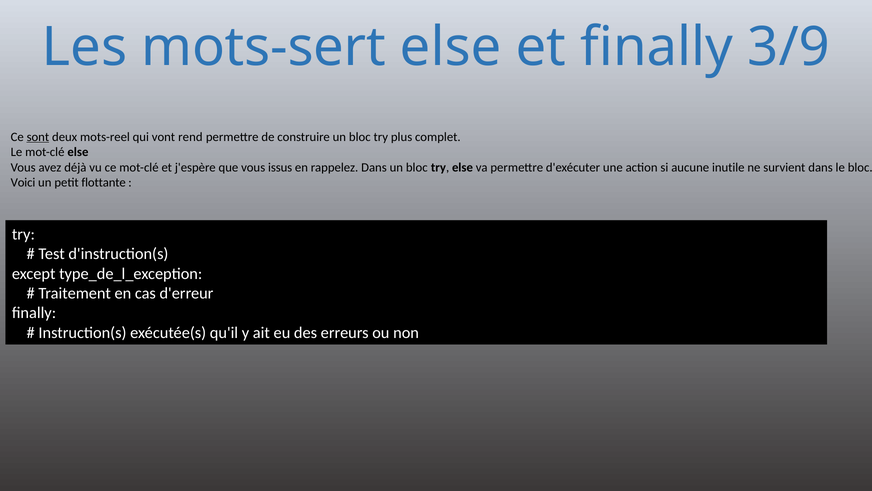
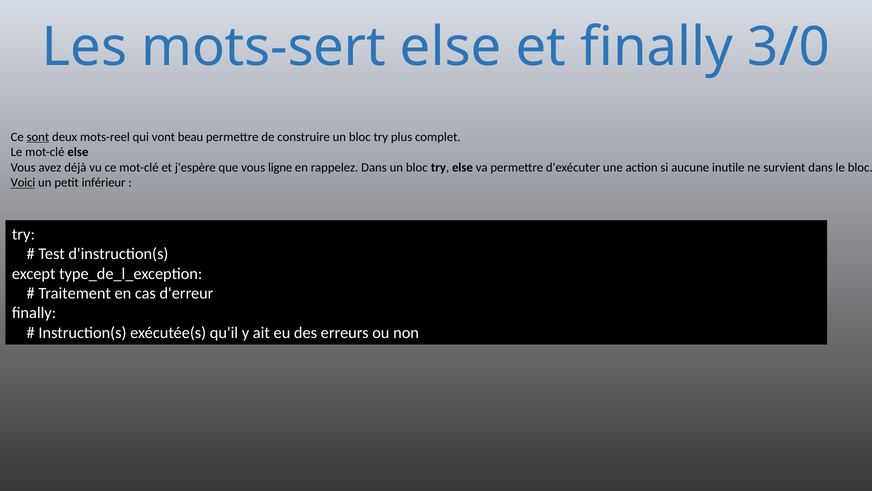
3/9: 3/9 -> 3/0 (789, 47)
rend: rend -> beau (191, 137)
issus: issus -> ligne (280, 167)
Voici underline: none -> present (23, 182)
flottante: flottante -> inférieur (104, 182)
